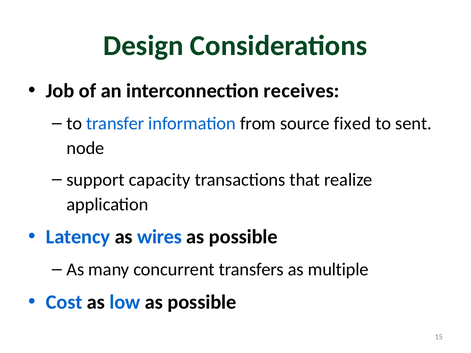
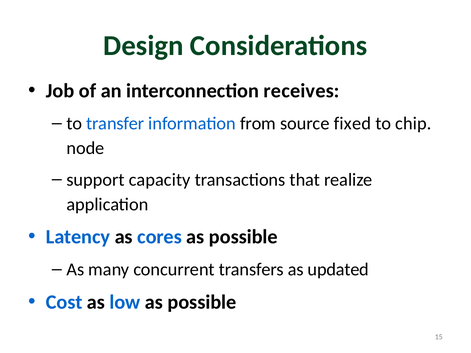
sent: sent -> chip (413, 124)
wires: wires -> cores (160, 237)
multiple: multiple -> updated (338, 270)
